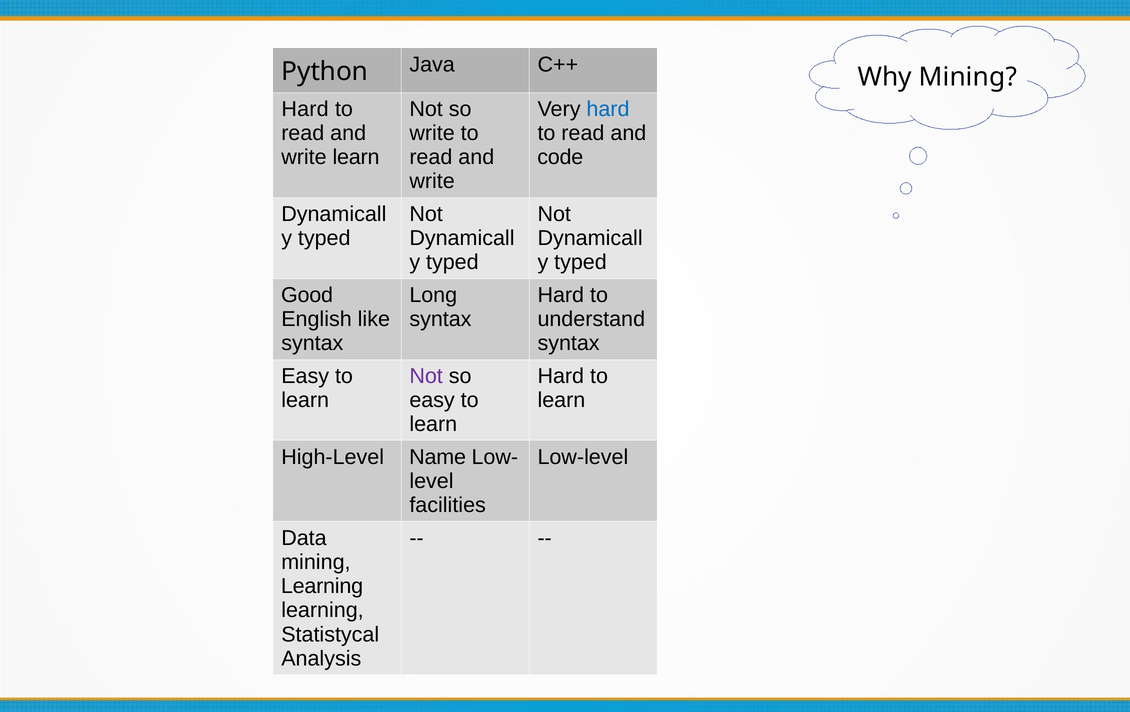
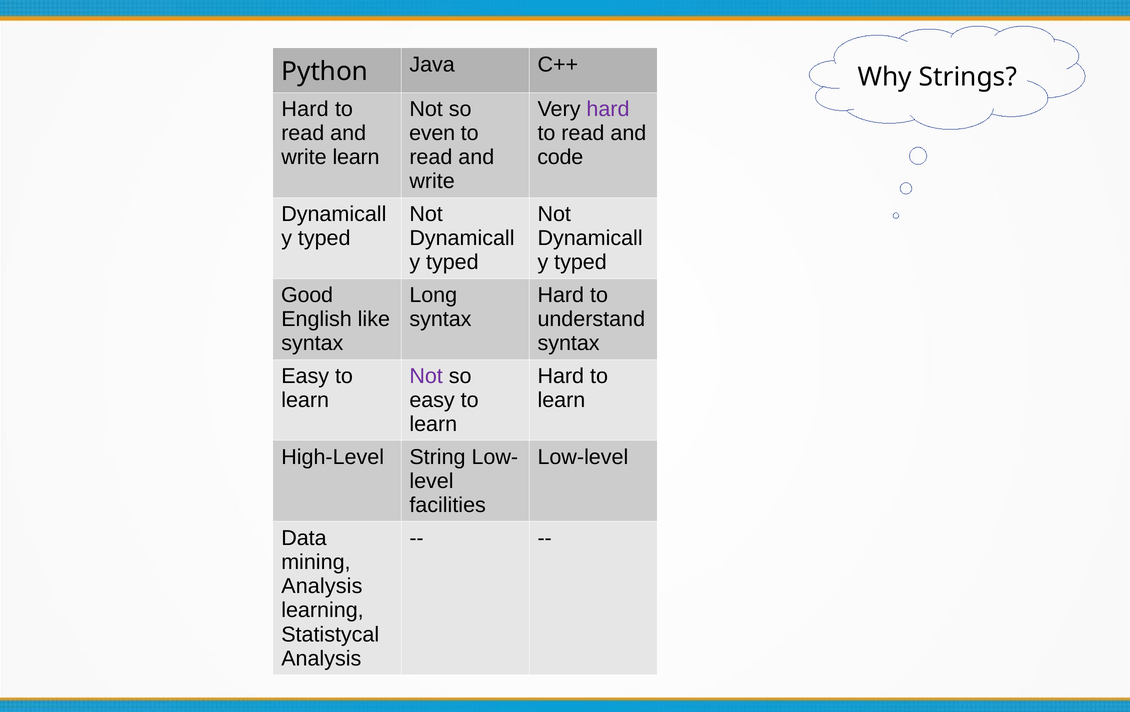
Why Mining: Mining -> Strings (968, 77)
hard colour: blue -> purple (608, 109)
write: write -> even (432, 133)
Name: Name -> String (437, 457)
Learning: Learning -> Analysis (322, 586)
